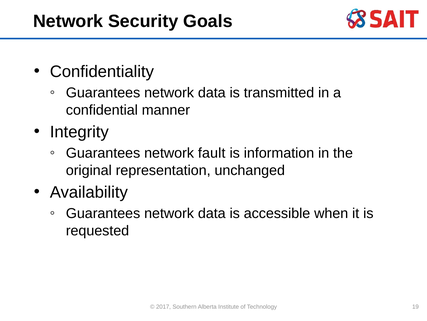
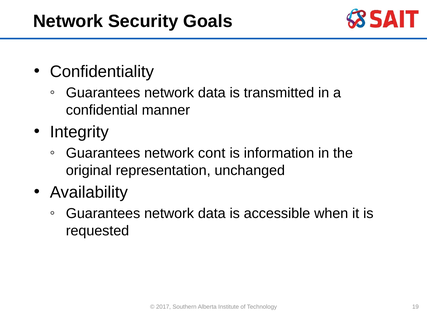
fault: fault -> cont (212, 153)
